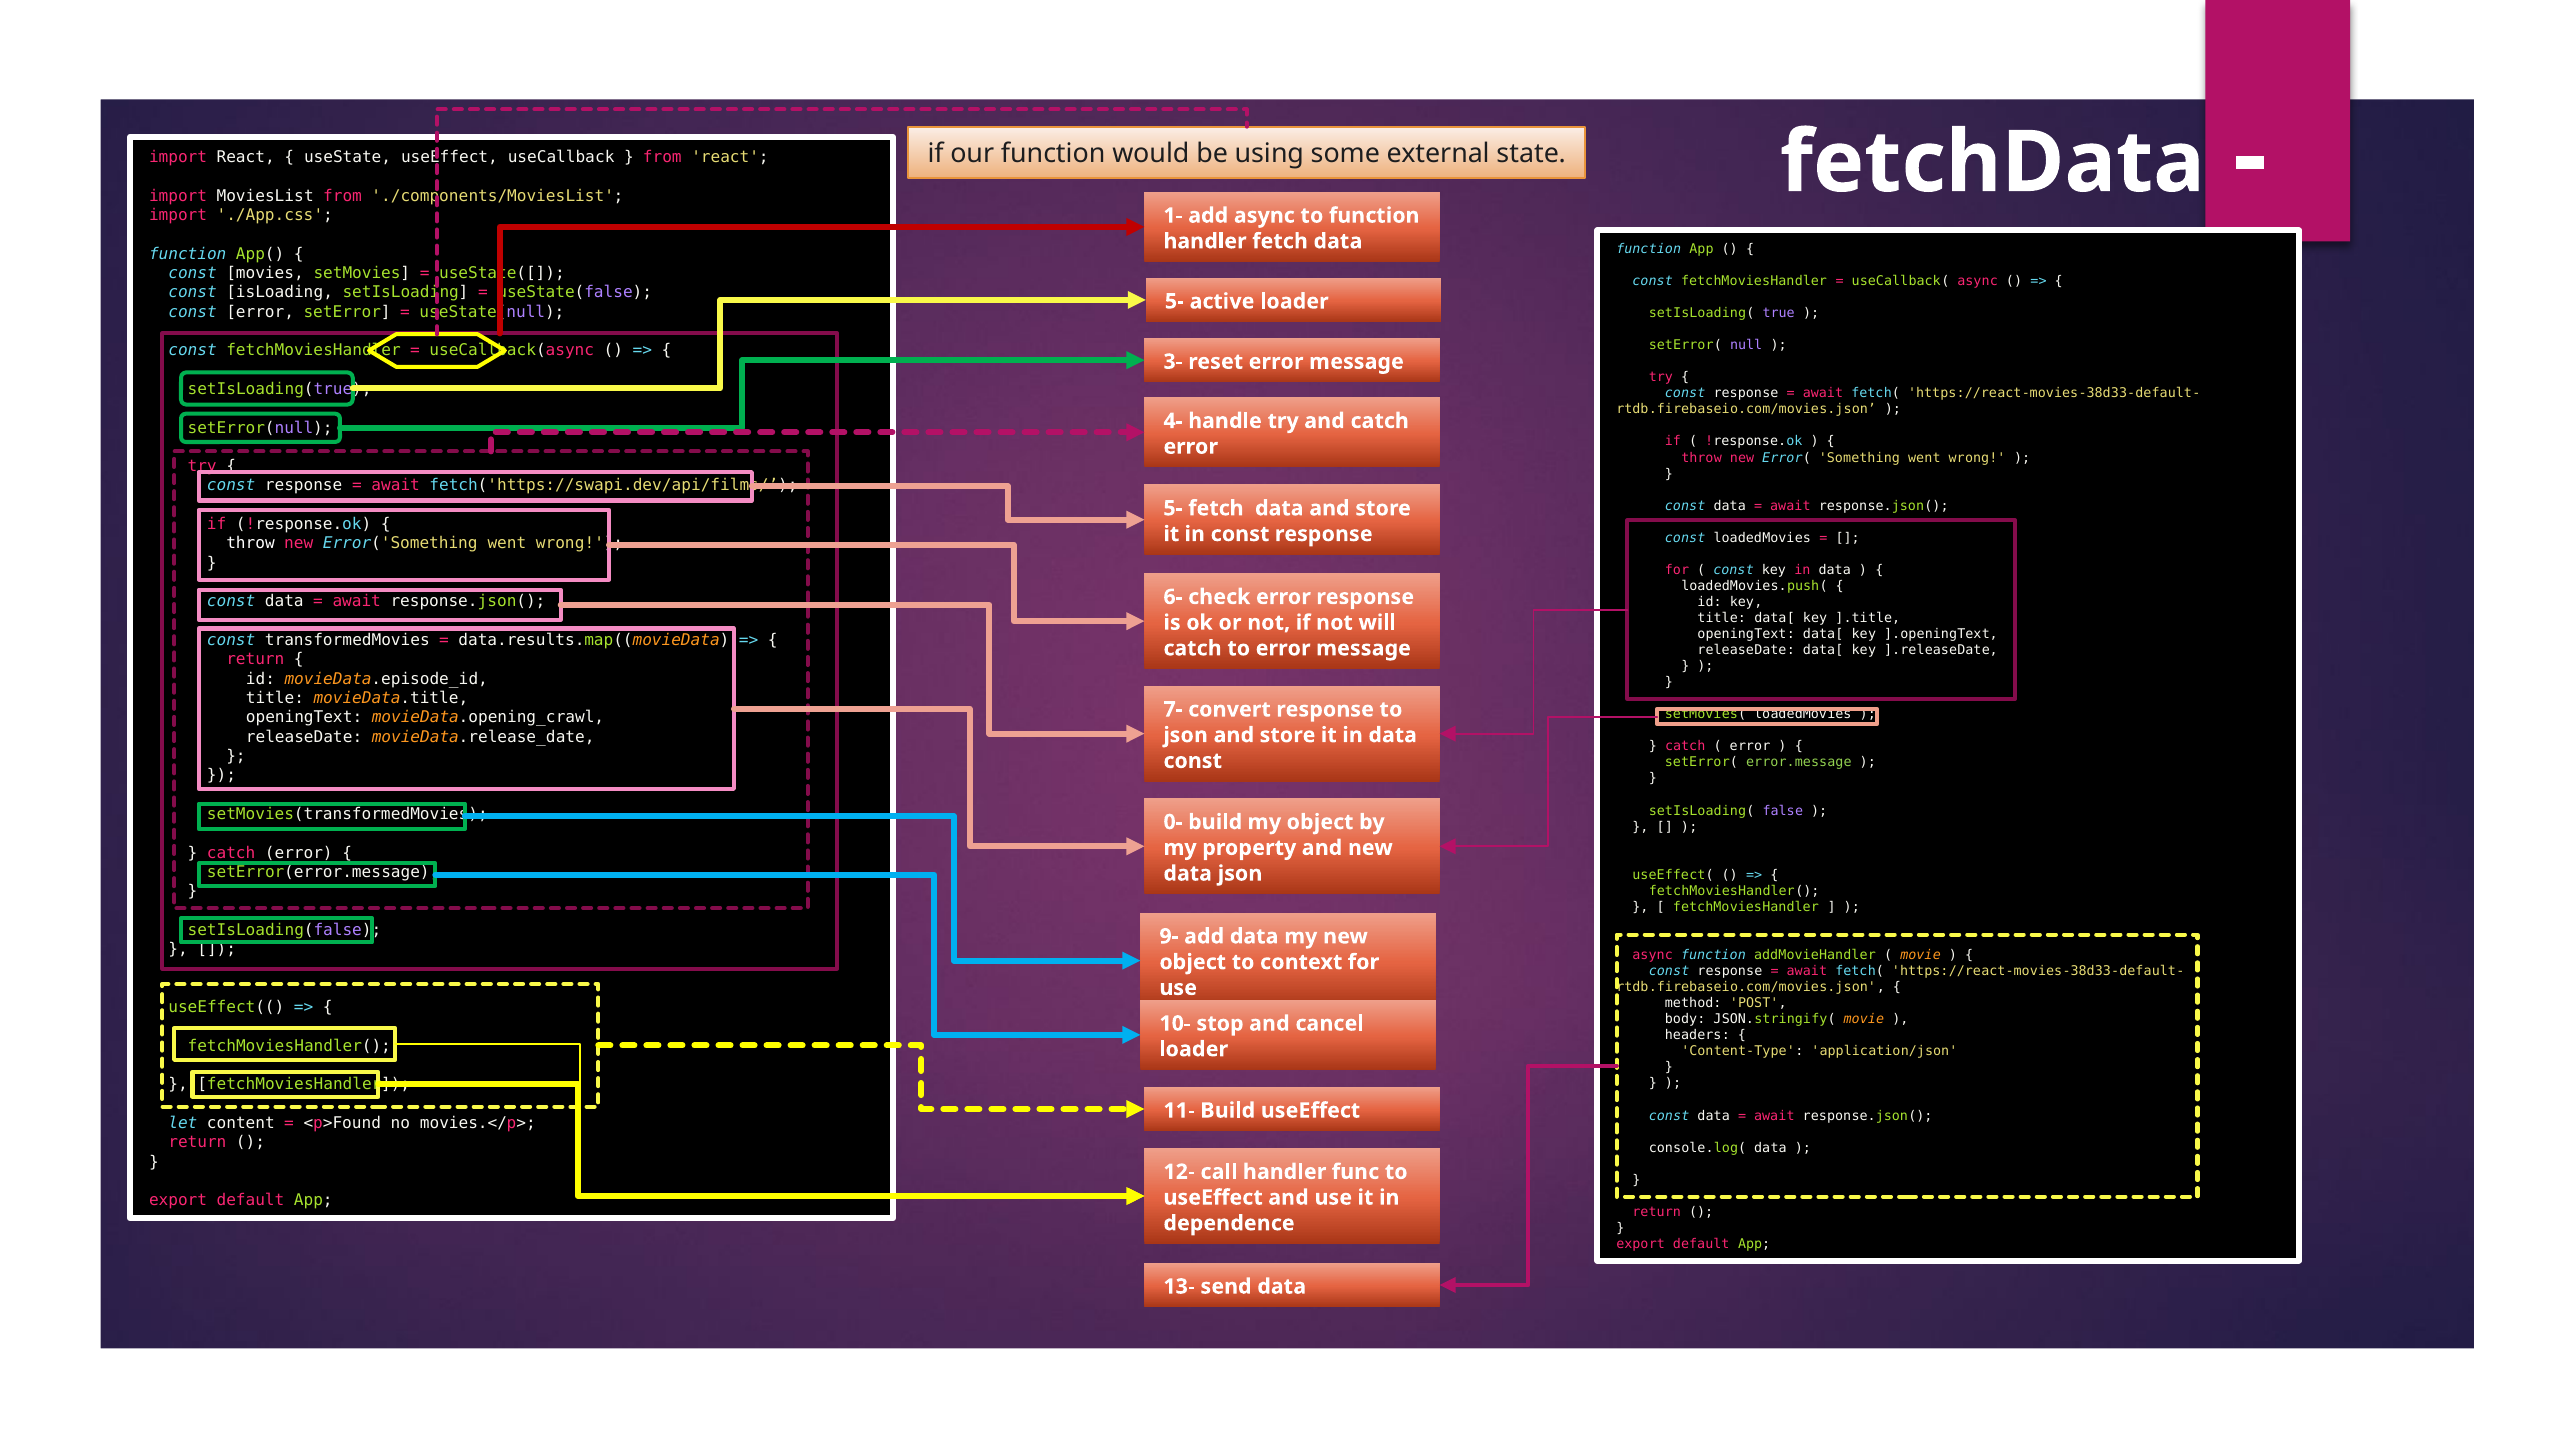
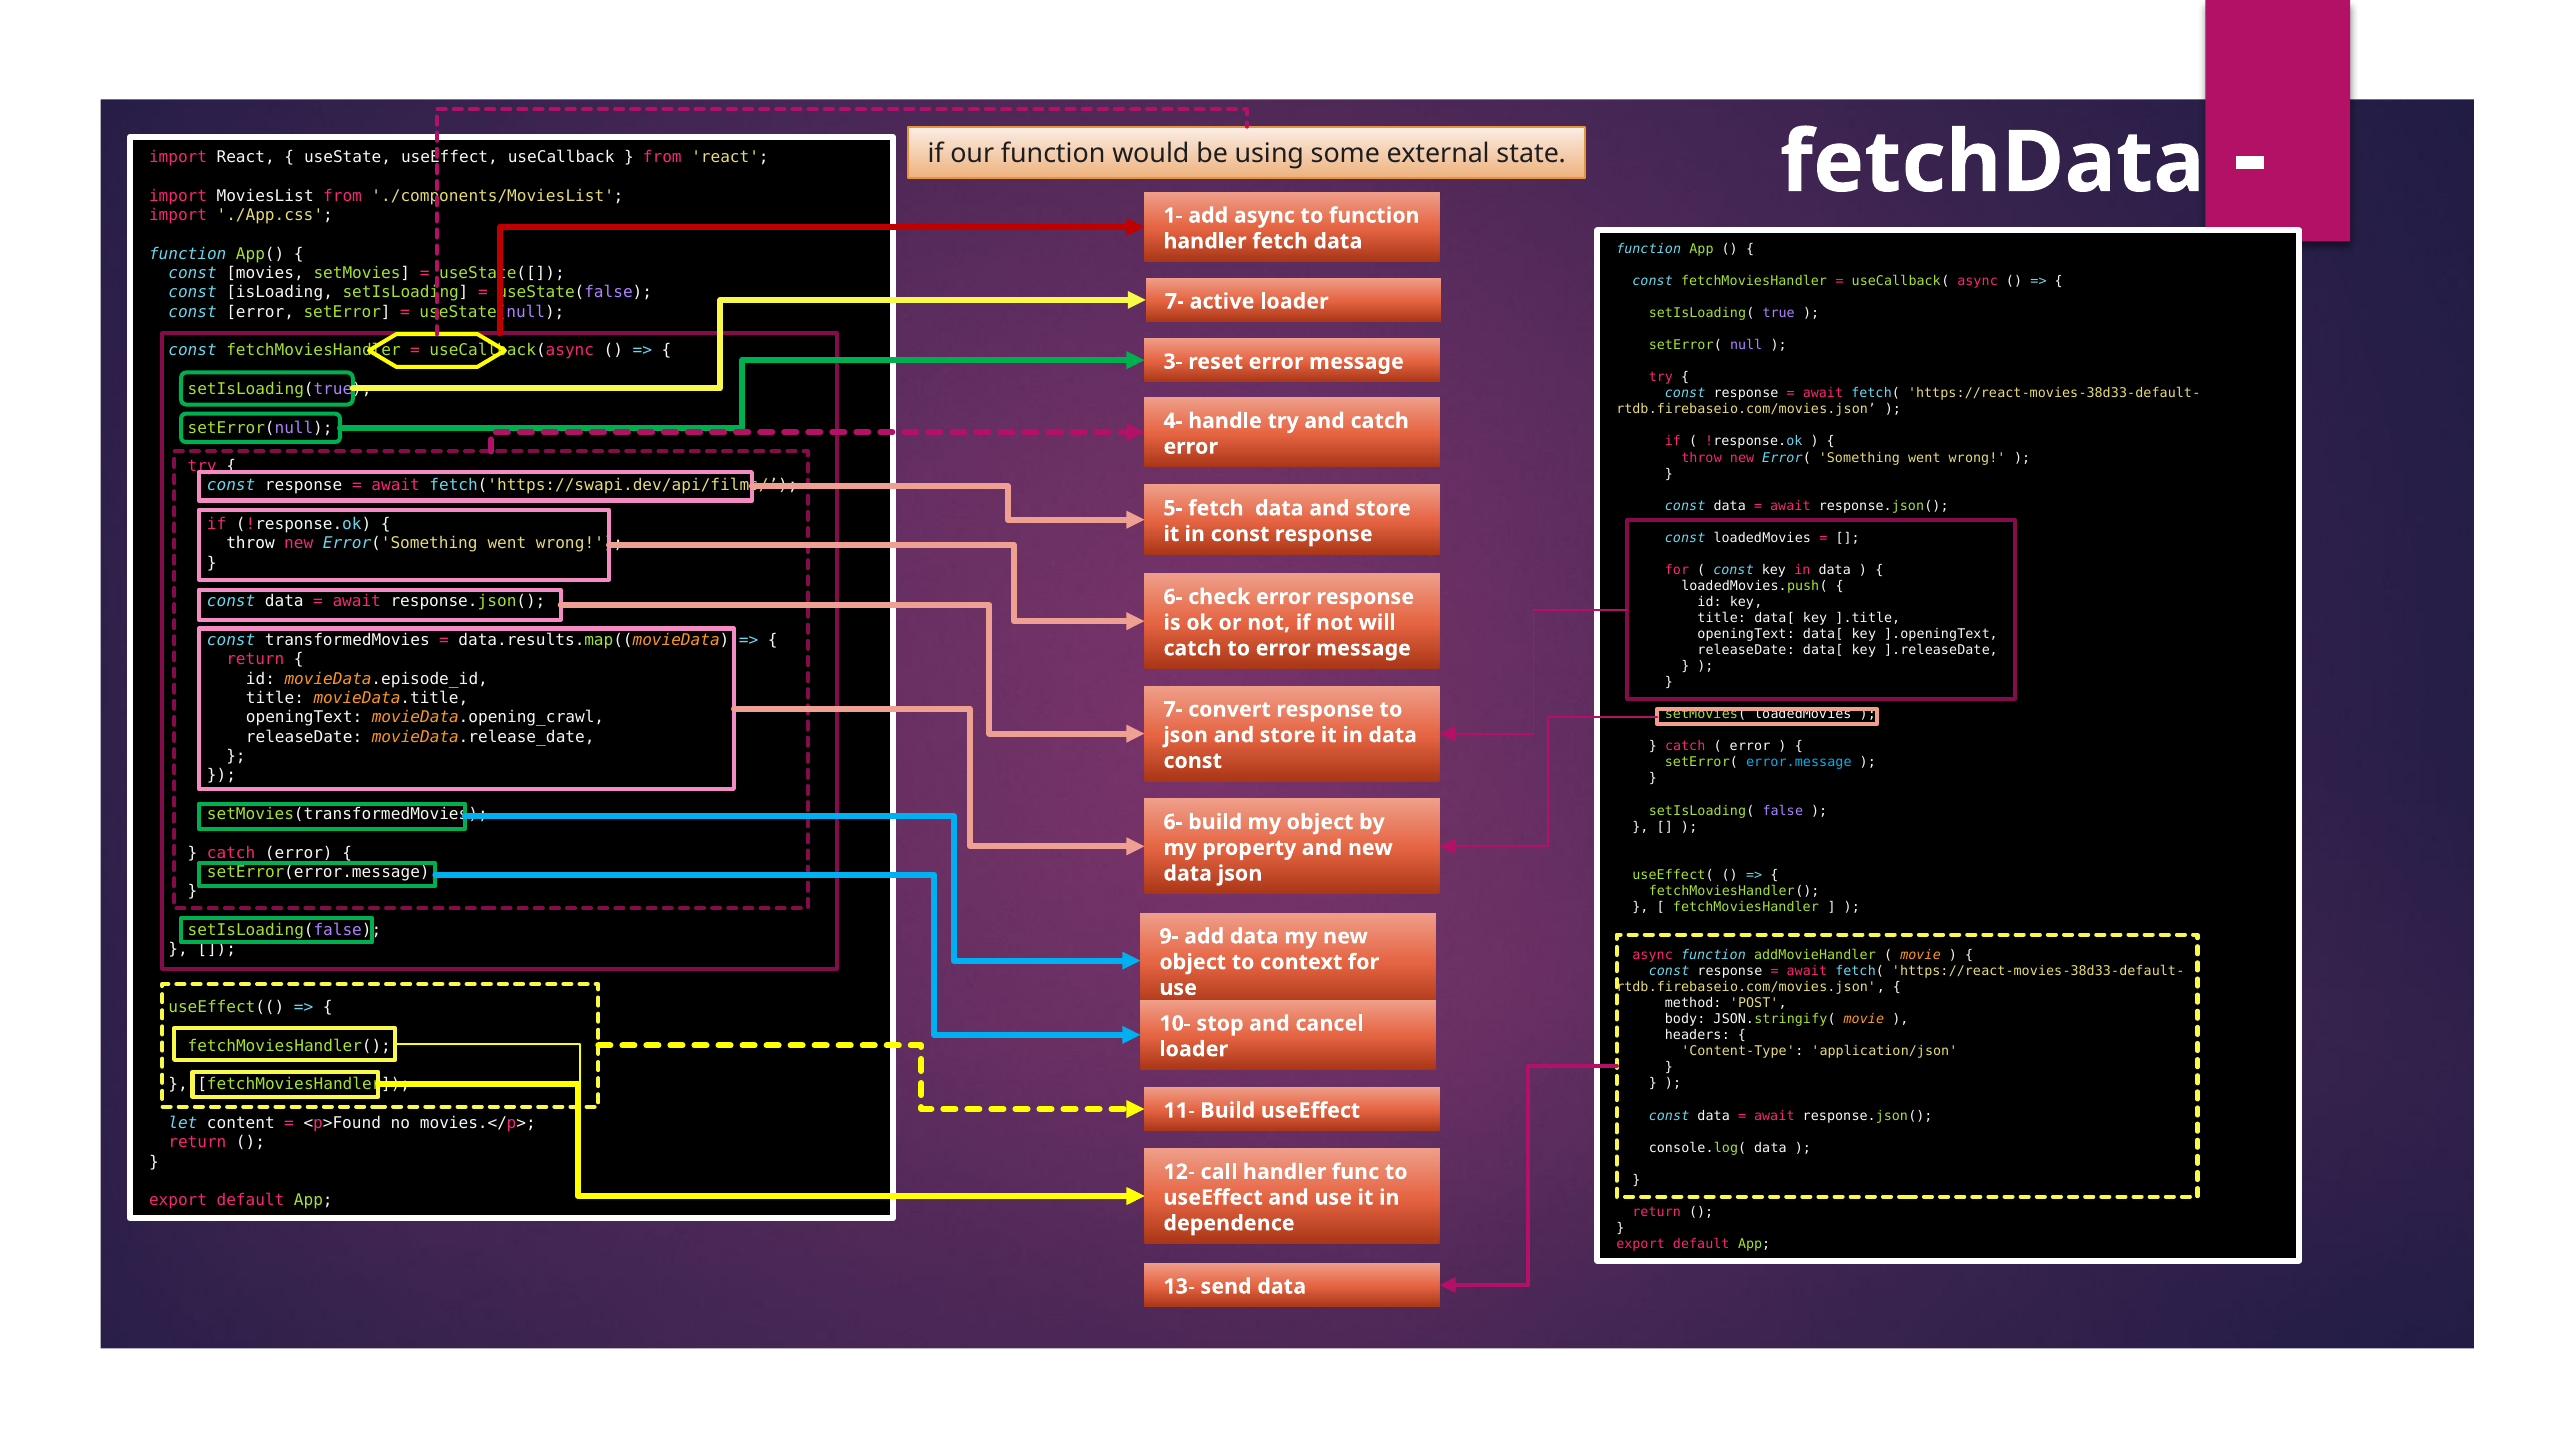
5-: 5- -> 7- (1174, 301)
error.message colour: light green -> light blue (1799, 763)
0-: 0- -> 6- (1173, 822)
